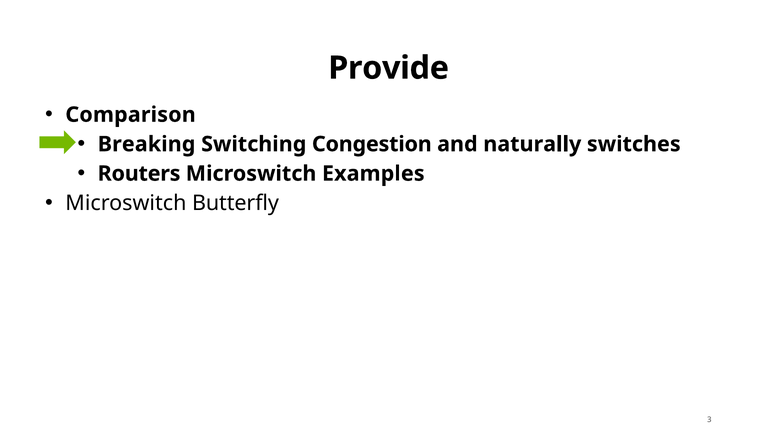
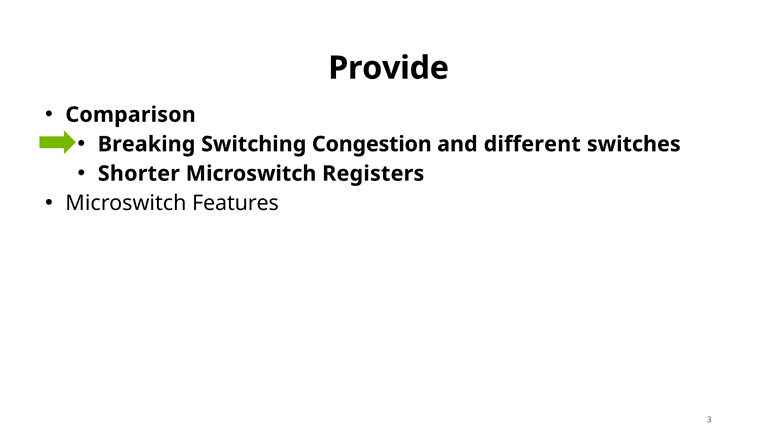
naturally: naturally -> different (532, 144)
Routers: Routers -> Shorter (139, 174)
Examples: Examples -> Registers (373, 174)
Butterfly: Butterfly -> Features (235, 203)
